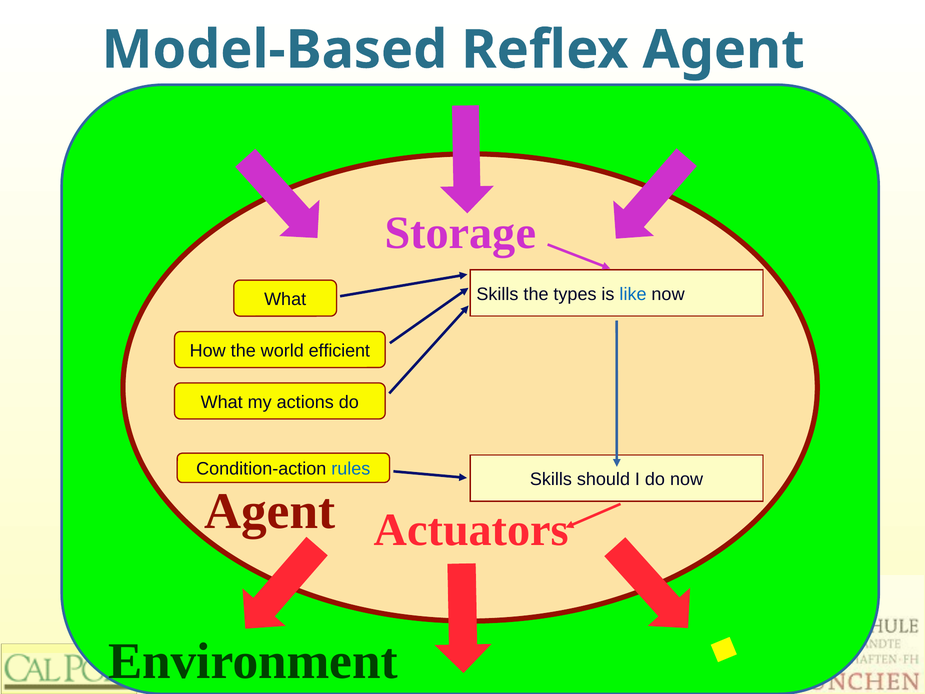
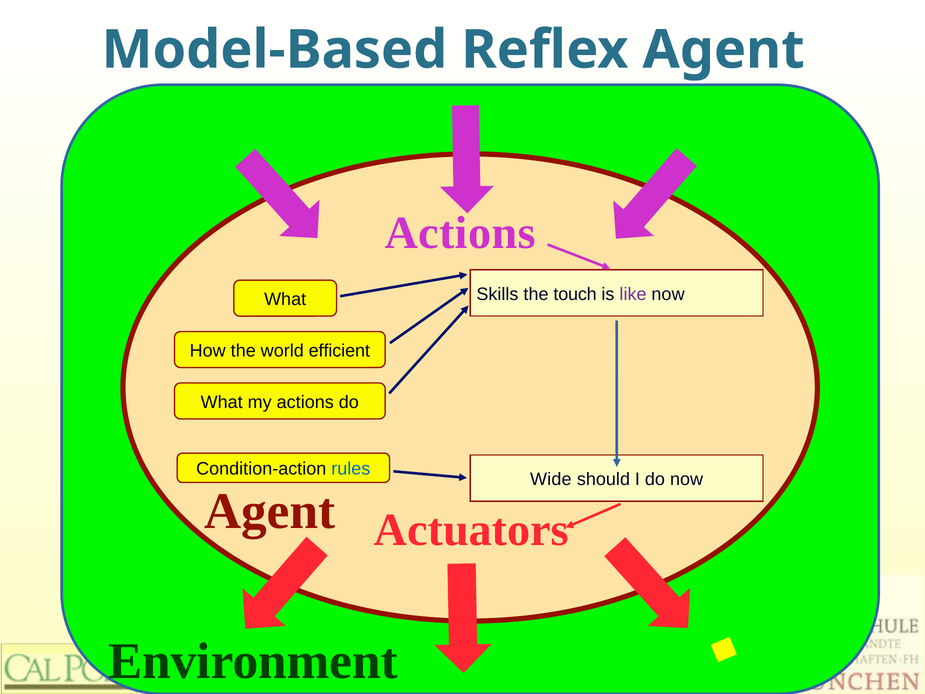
Storage: Storage -> Actions (460, 233)
types: types -> touch (575, 294)
like colour: blue -> purple (633, 294)
Skills: Skills -> Wide (551, 479)
